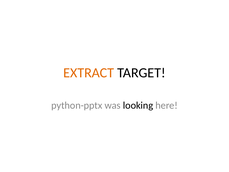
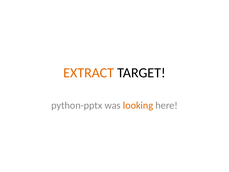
looking colour: black -> orange (138, 105)
